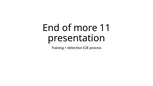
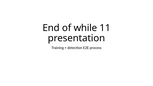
more: more -> while (85, 28)
